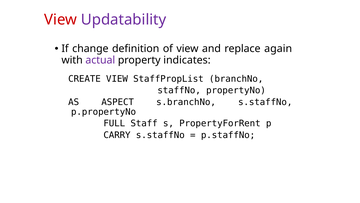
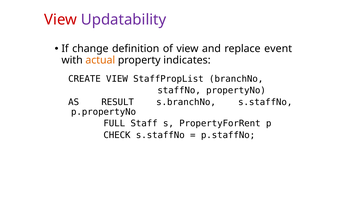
again: again -> event (278, 49)
actual colour: purple -> orange (100, 60)
ASPECT: ASPECT -> RESULT (118, 102)
CARRY: CARRY -> CHECK (117, 135)
